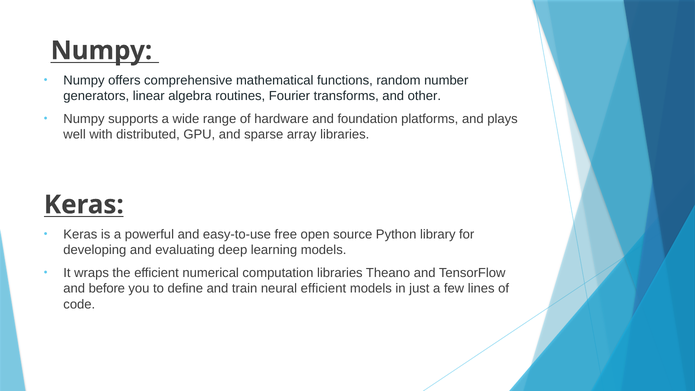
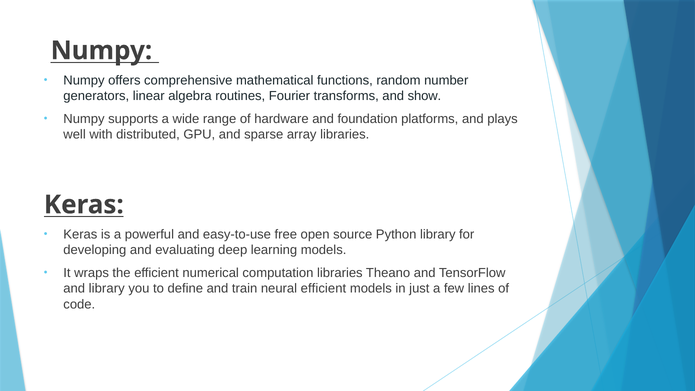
other: other -> show (424, 96)
and before: before -> library (107, 289)
